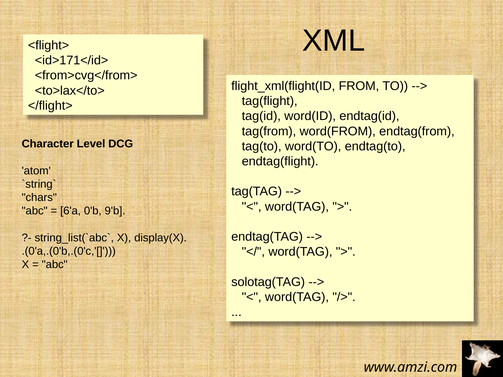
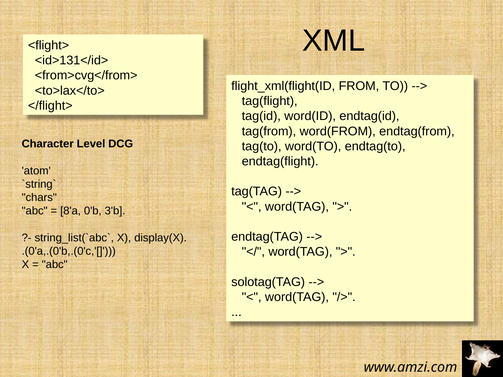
<id>171</id>: <id>171</id> -> <id>131</id> (72, 60)
6'a: 6'a -> 8'a (71, 211)
9'b: 9'b -> 3'b (115, 211)
